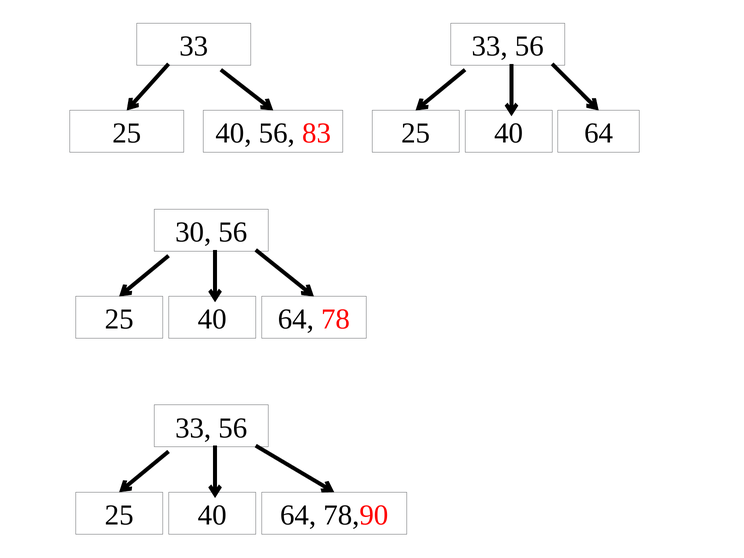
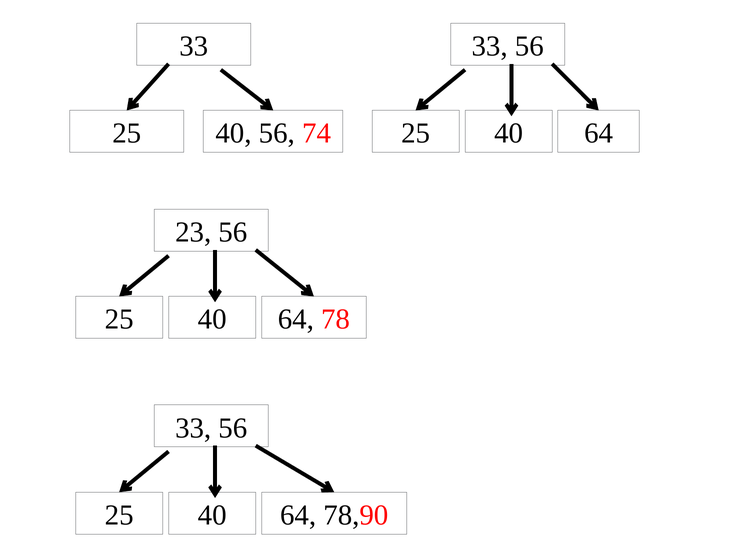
83: 83 -> 74 (317, 133)
30: 30 -> 23 (193, 232)
